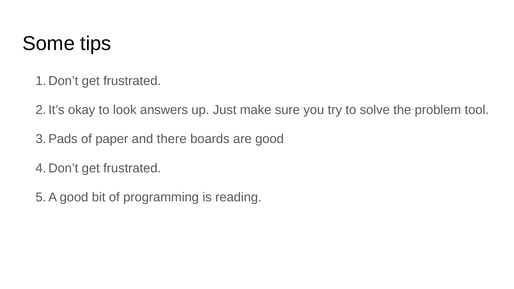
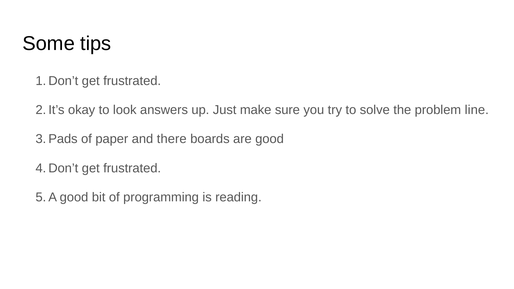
tool: tool -> line (477, 110)
